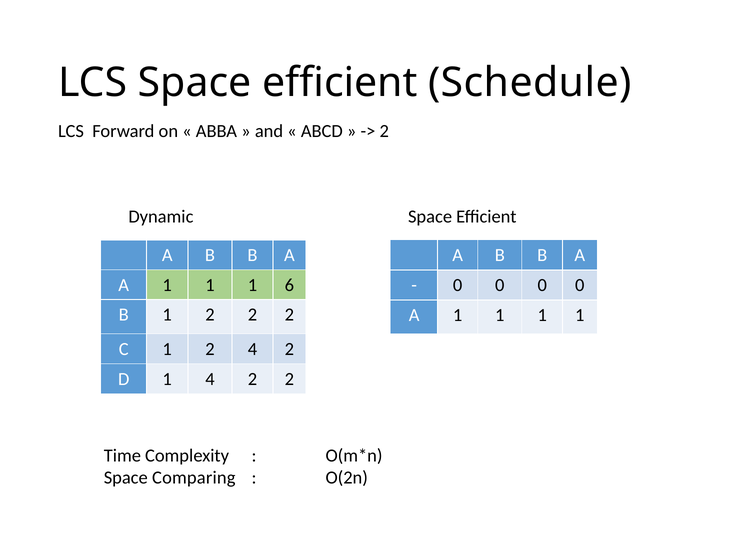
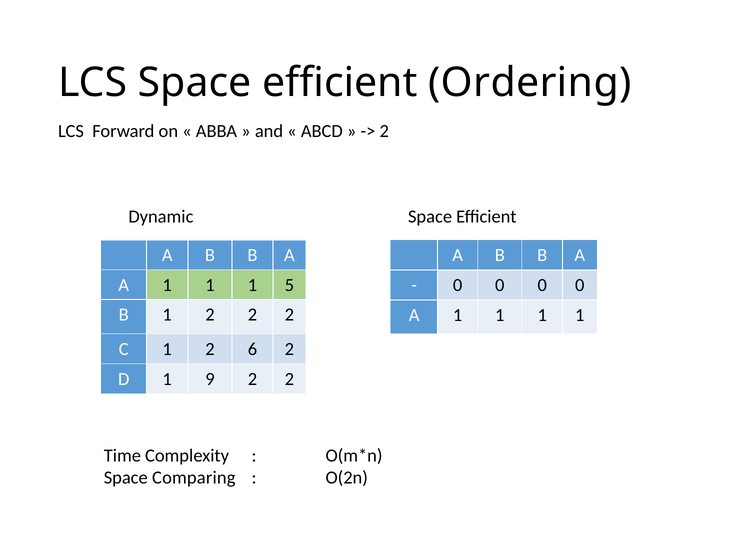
Schedule: Schedule -> Ordering (530, 83)
6: 6 -> 5 (289, 285)
2 4: 4 -> 6 (252, 349)
1 4: 4 -> 9 (210, 379)
